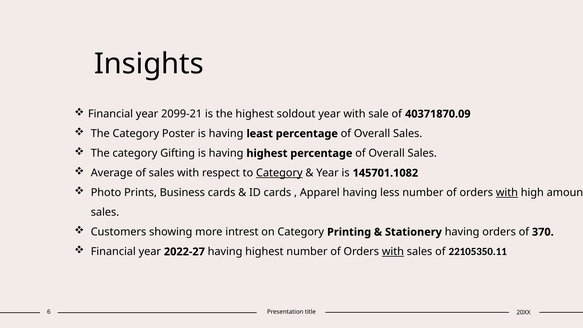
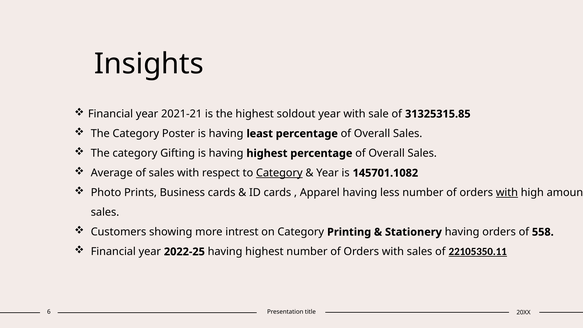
2099-21: 2099-21 -> 2021-21 (182, 114)
40371870.09: 40371870.09 -> 31325315.85 (438, 114)
370: 370 -> 558 (543, 232)
2022-27: 2022-27 -> 2022-25 (184, 252)
with underline: present -> none (393, 252)
22105350.11 underline: none -> present (478, 252)
